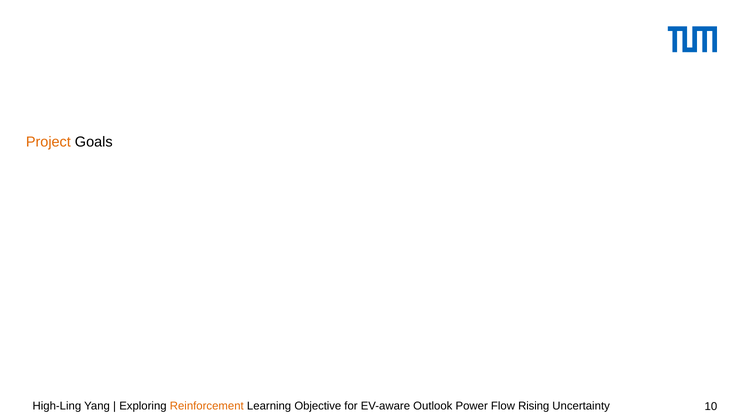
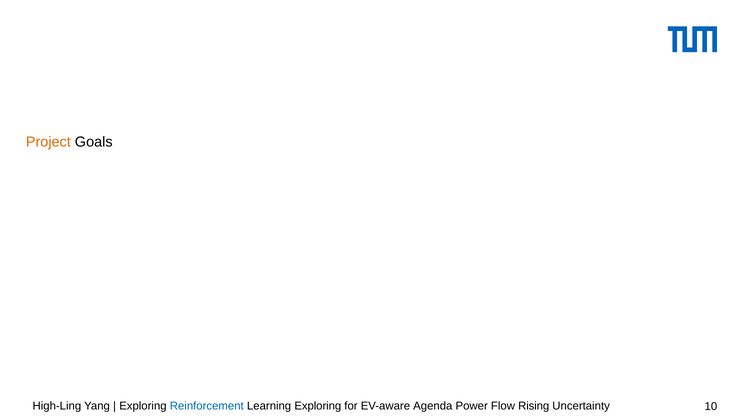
Reinforcement colour: orange -> blue (207, 406)
Learning Objective: Objective -> Exploring (318, 406)
Outlook: Outlook -> Agenda (433, 406)
